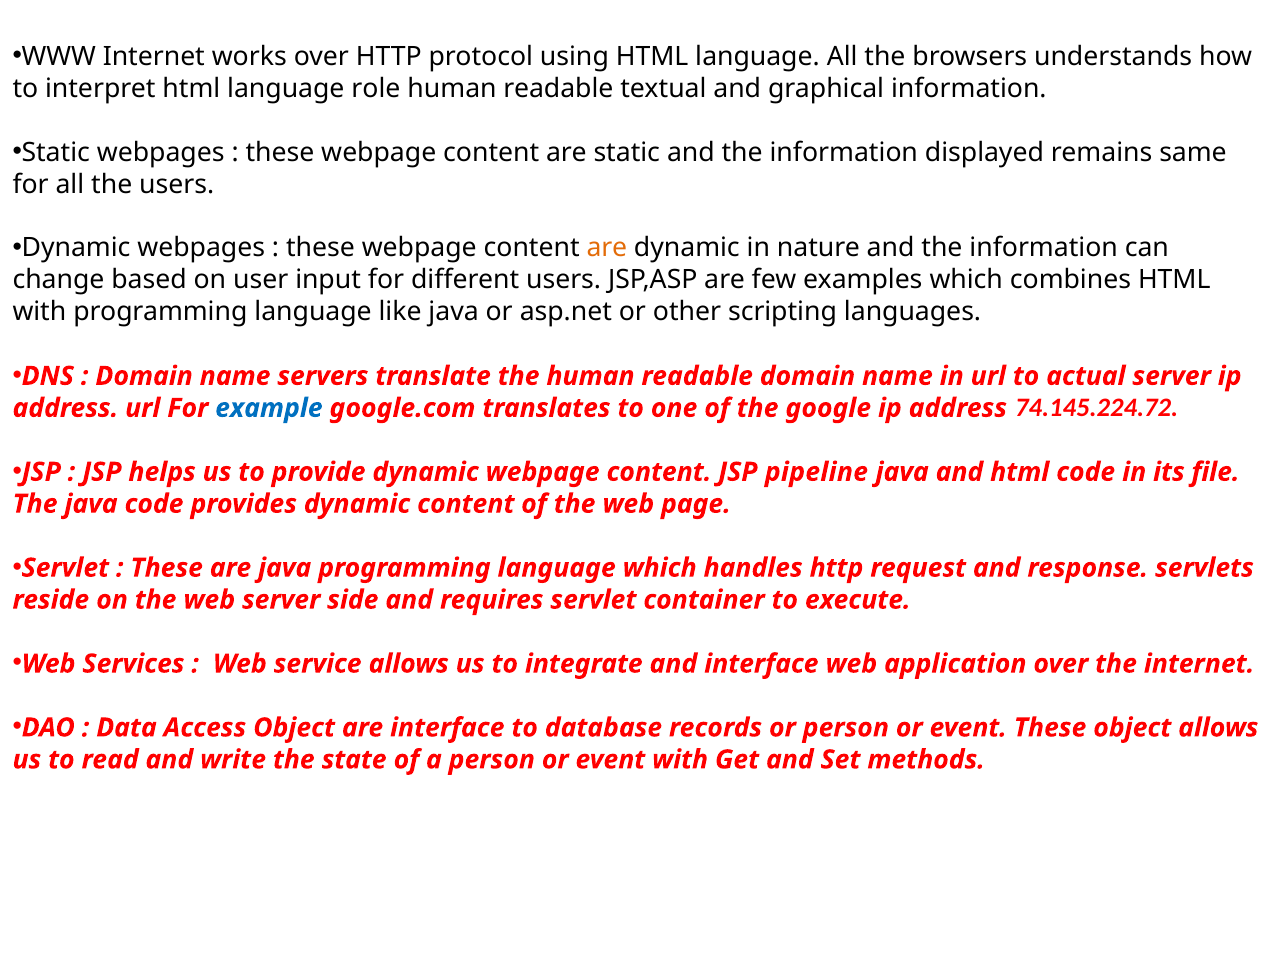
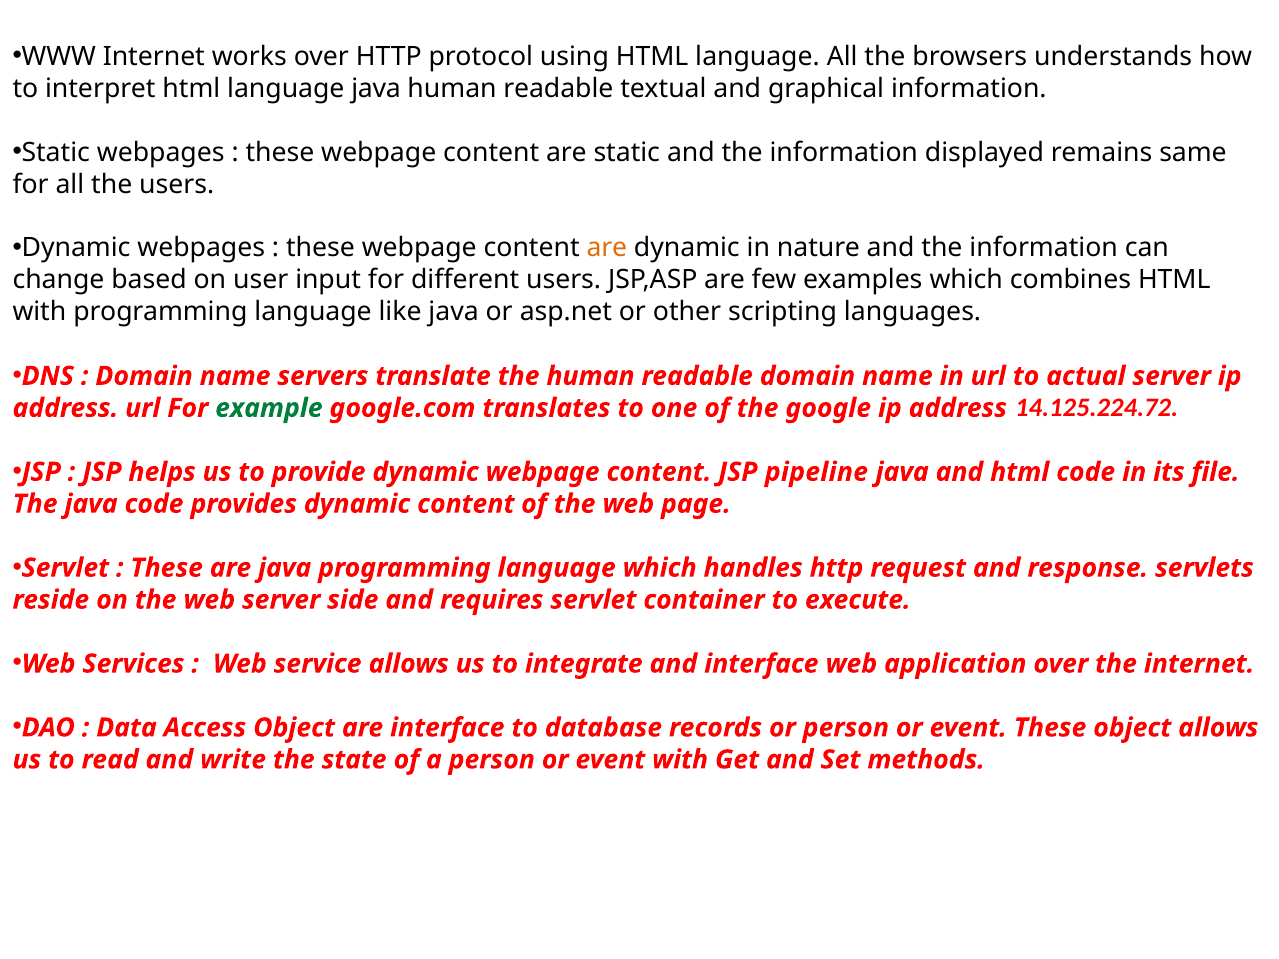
language role: role -> java (376, 88)
example colour: blue -> green (269, 408)
74.145.224.72: 74.145.224.72 -> 14.125.224.72 (1097, 408)
